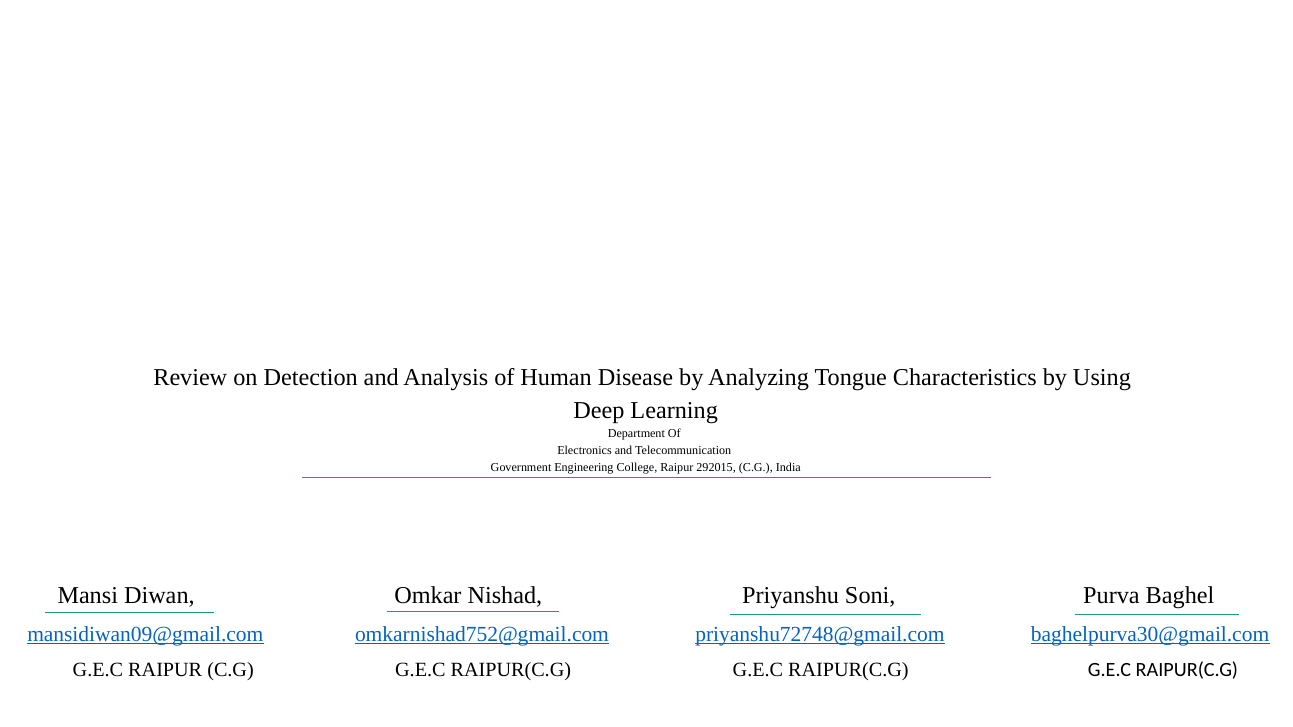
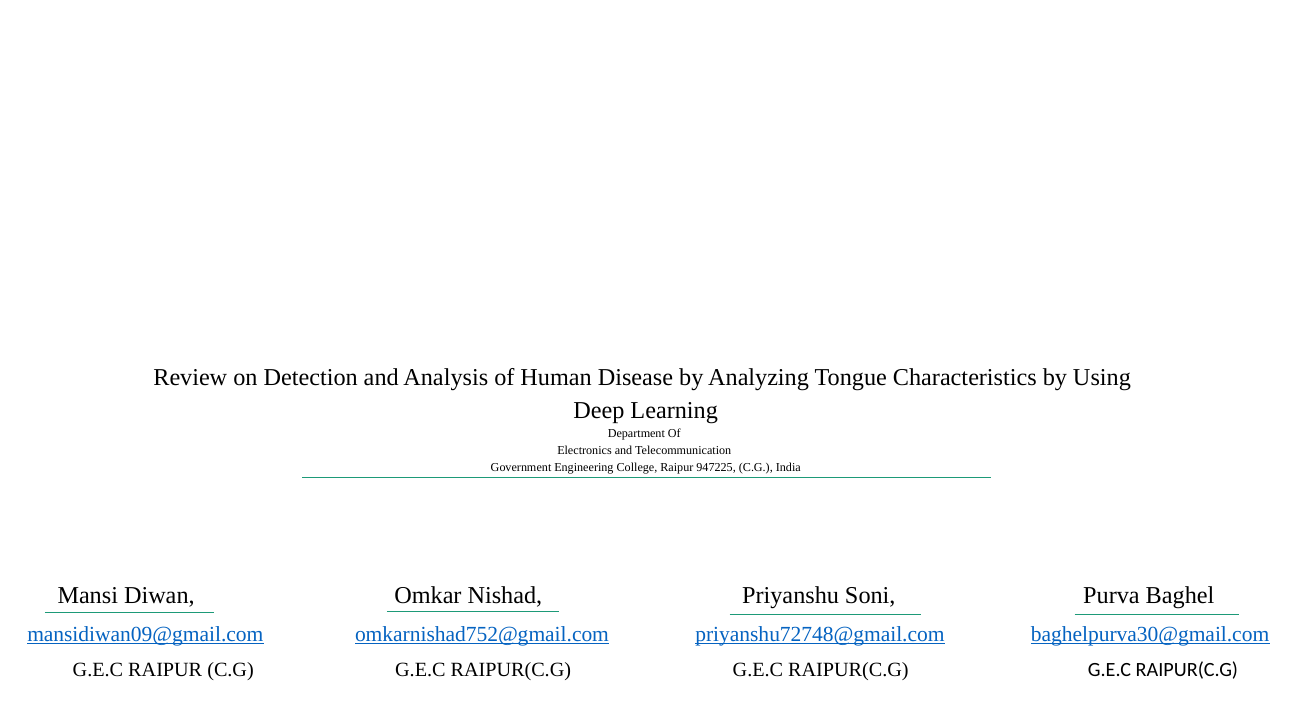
292015: 292015 -> 947225 (716, 468)
